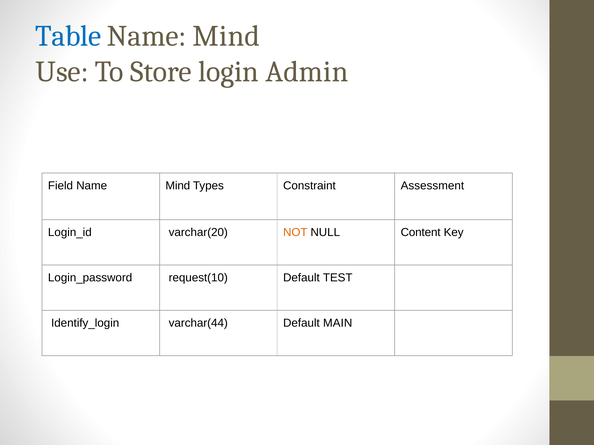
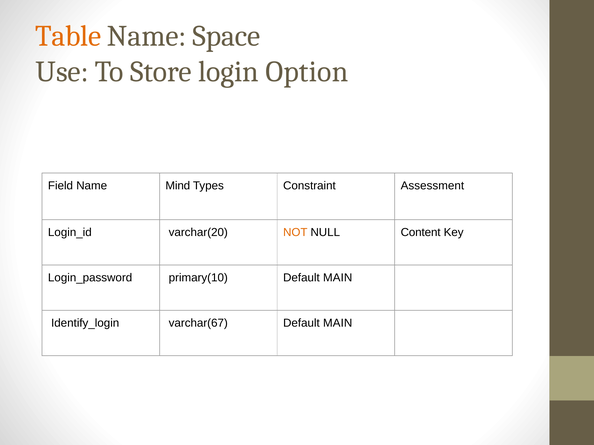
Table colour: blue -> orange (68, 36)
Mind: Mind -> Space (227, 36)
Admin: Admin -> Option (307, 72)
request(10: request(10 -> primary(10 (198, 278)
TEST: TEST -> MAIN (338, 278)
varchar(44: varchar(44 -> varchar(67 (198, 323)
